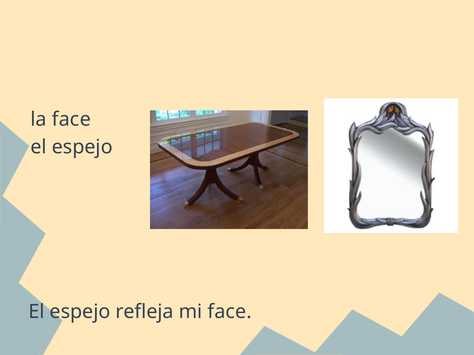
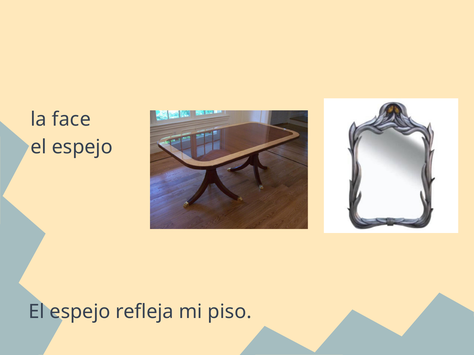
mi face: face -> piso (230, 312)
